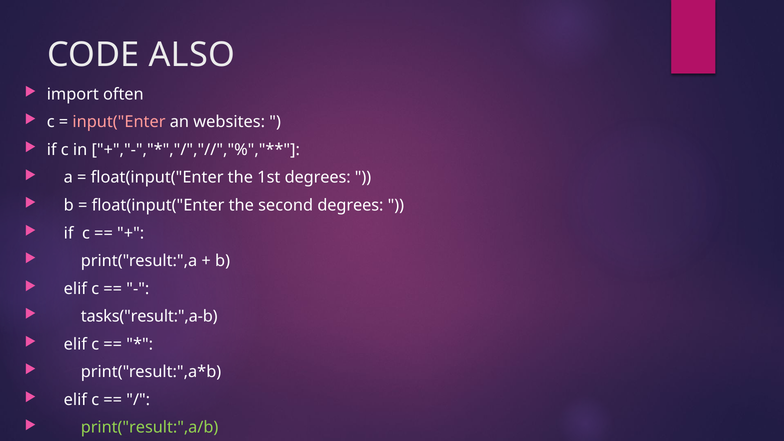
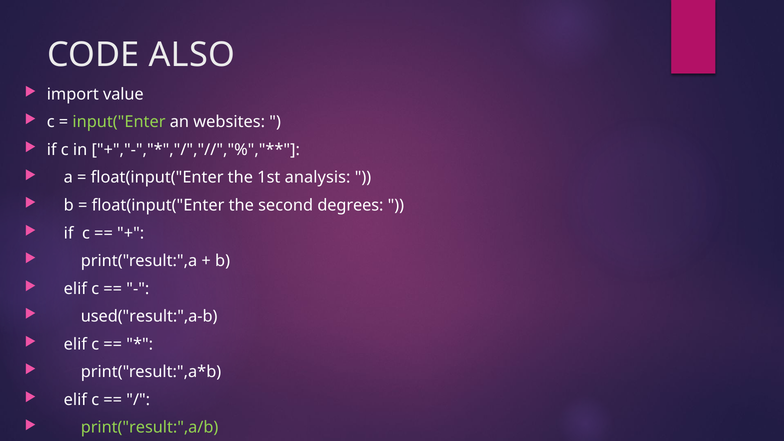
often: often -> value (123, 94)
input("Enter colour: pink -> light green (119, 122)
1st degrees: degrees -> analysis (318, 178)
tasks("result:",a-b: tasks("result:",a-b -> used("result:",a-b (149, 316)
